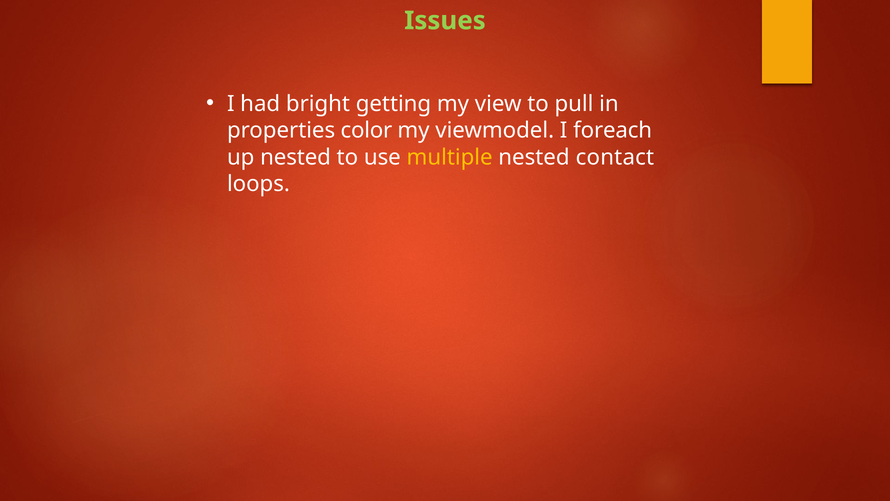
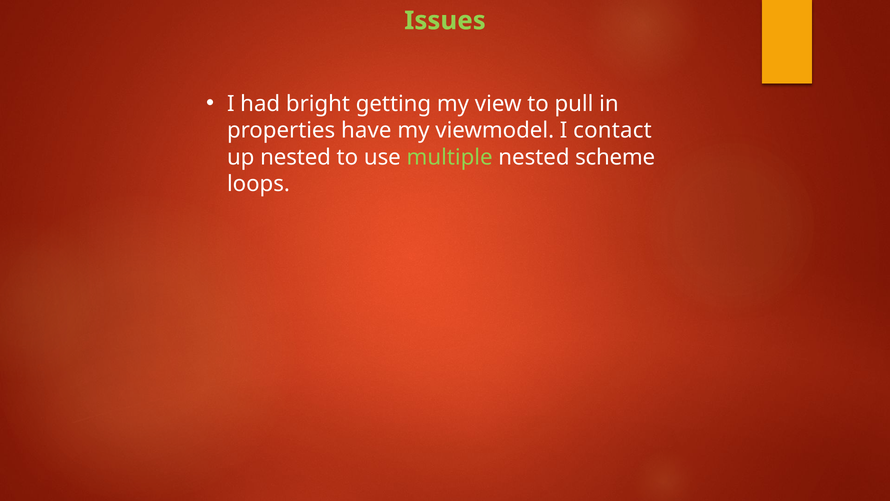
color: color -> have (366, 130)
foreach: foreach -> contact (612, 130)
multiple colour: yellow -> light green (450, 157)
contact: contact -> scheme (615, 157)
